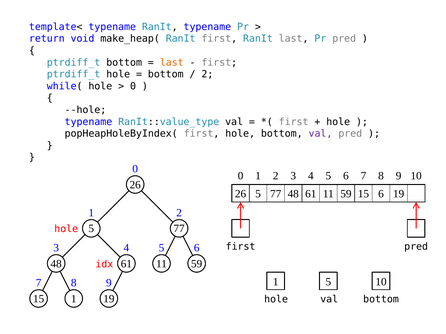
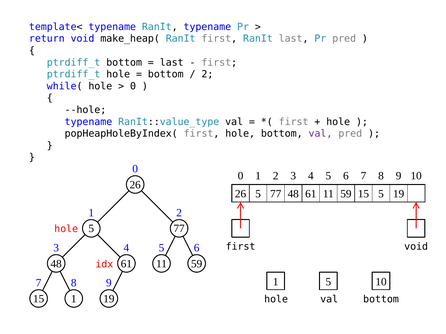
last colour: orange -> black (172, 63)
15 6: 6 -> 5 (381, 194)
first pred: pred -> void (416, 247)
